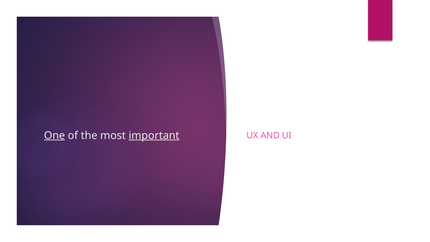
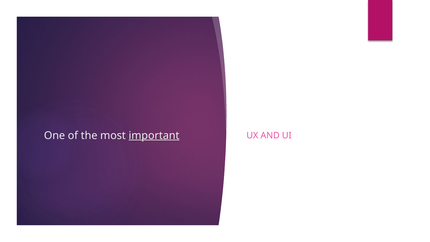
One underline: present -> none (54, 135)
